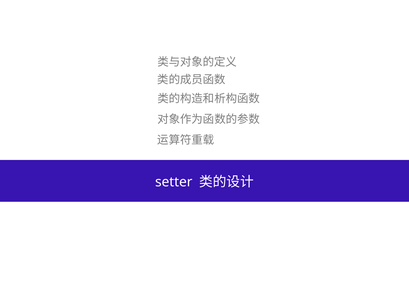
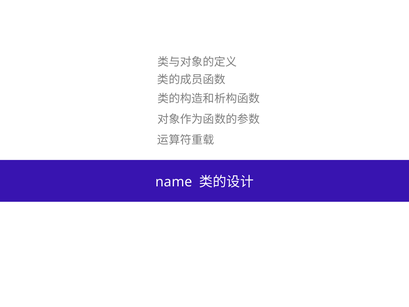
setter: setter -> name (174, 182)
